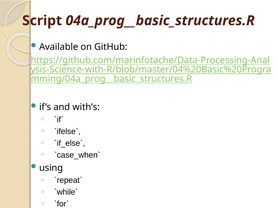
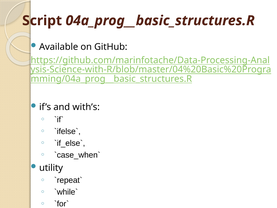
using: using -> utility (51, 168)
